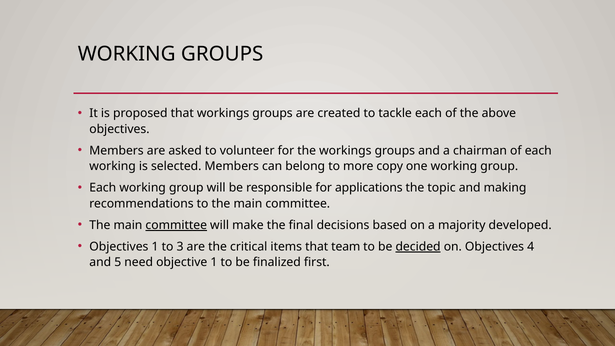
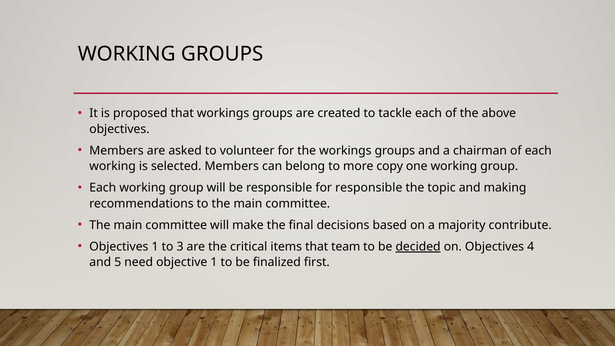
for applications: applications -> responsible (369, 188)
committee underline: present -> none (176, 225)
developed: developed -> contribute (520, 225)
